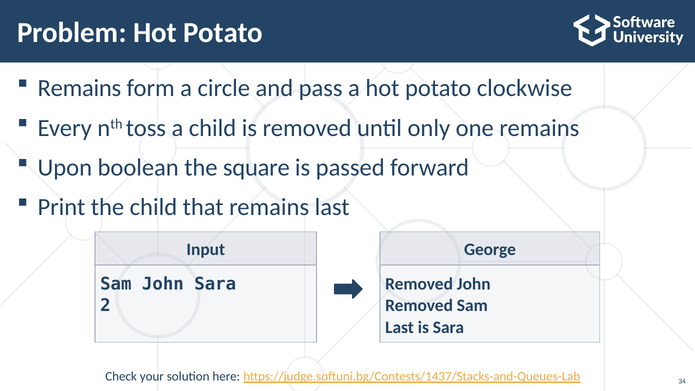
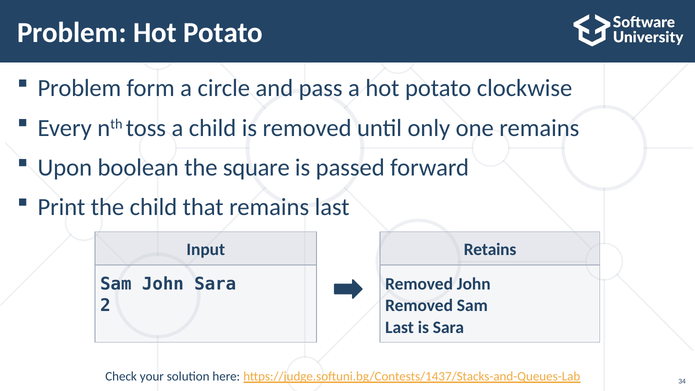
Remains: Remains -> Problem (79, 88)
George: George -> Retains (490, 249)
